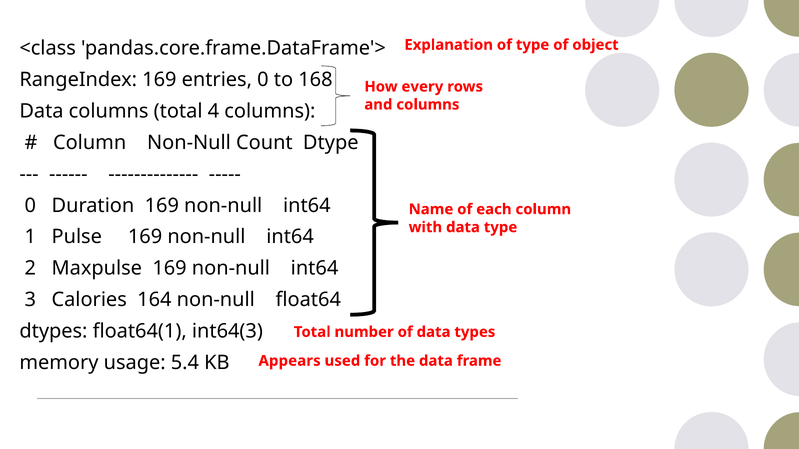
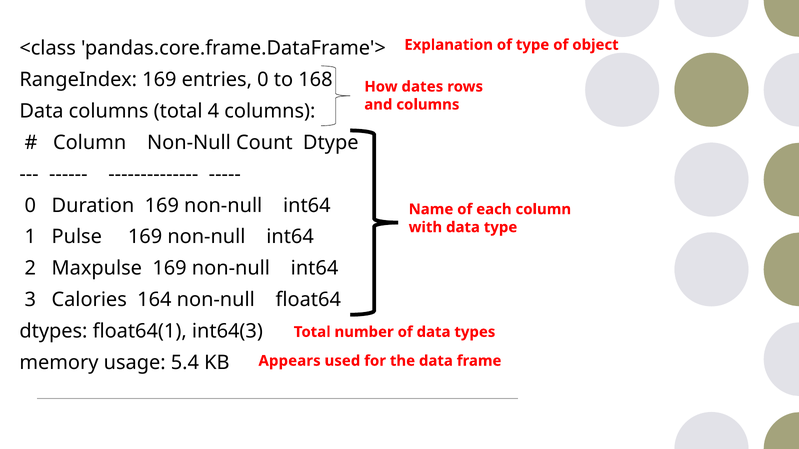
every: every -> dates (422, 87)
